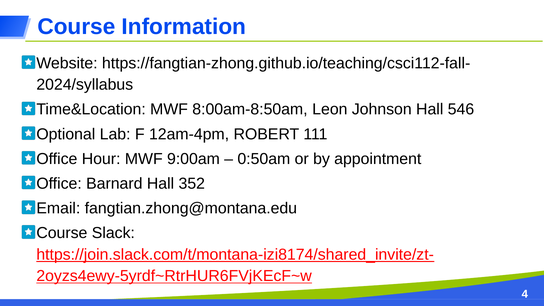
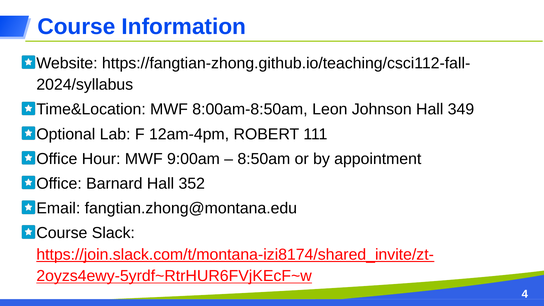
546: 546 -> 349 (461, 109)
0:50am: 0:50am -> 8:50am (264, 159)
